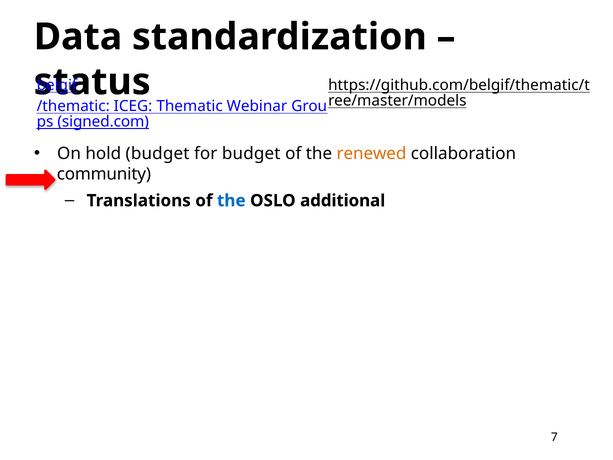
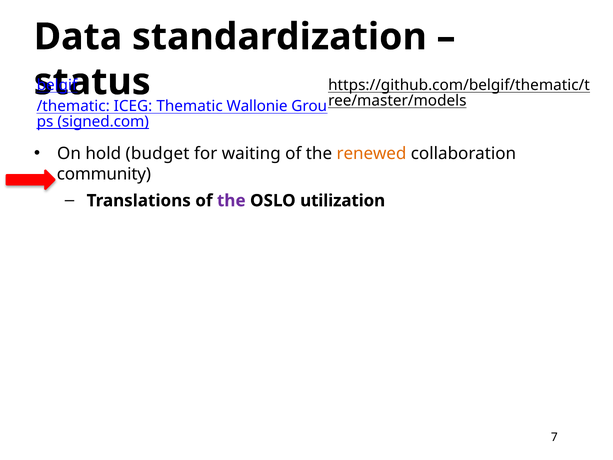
Webinar: Webinar -> Wallonie (257, 106)
for budget: budget -> waiting (251, 154)
the colour: blue -> purple (231, 201)
additional: additional -> utilization (343, 201)
